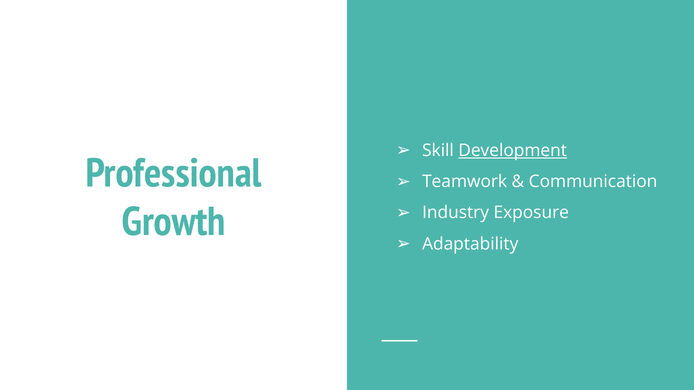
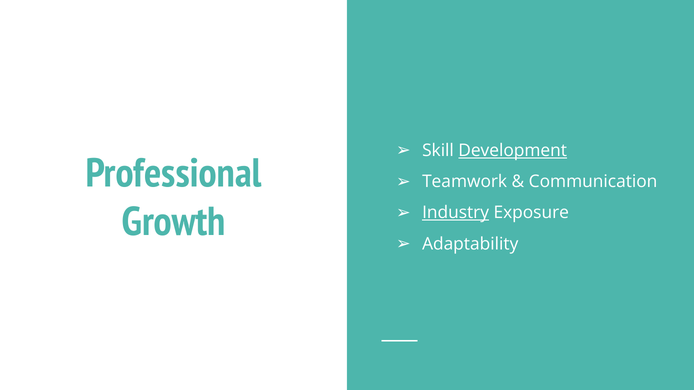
Industry underline: none -> present (456, 213)
